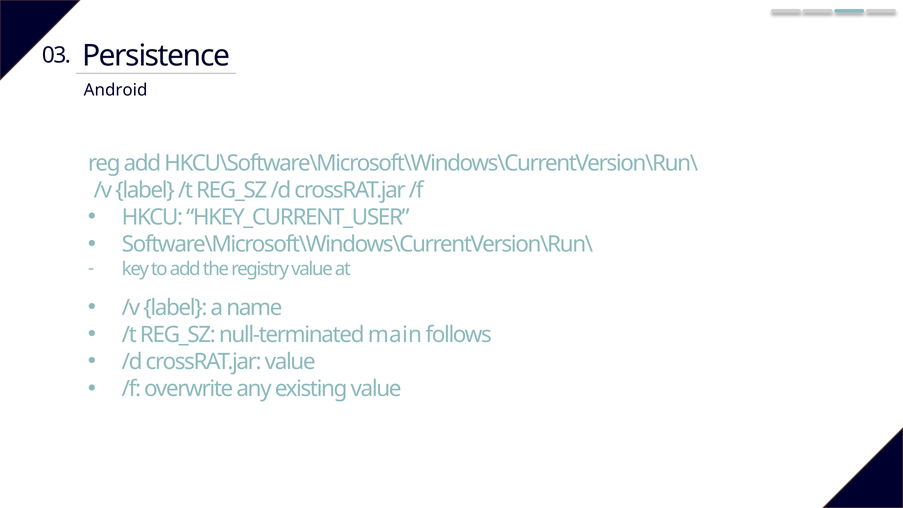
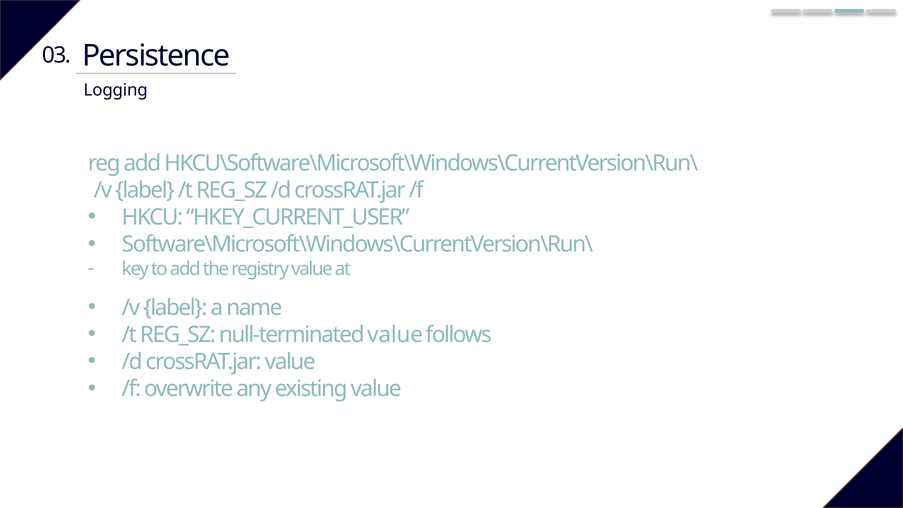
Android: Android -> Logging (116, 90)
null-terminated main: main -> value (395, 335)
